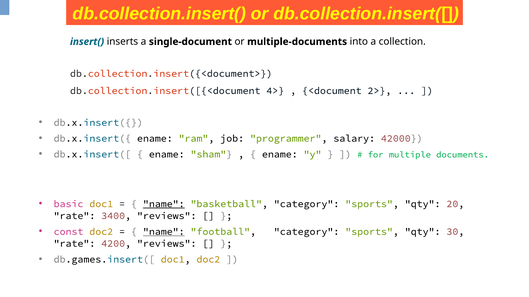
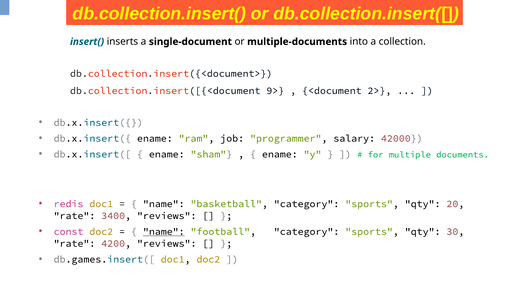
4>: 4> -> 9> (275, 91)
basic: basic -> redis (69, 204)
name underline: present -> none (164, 204)
